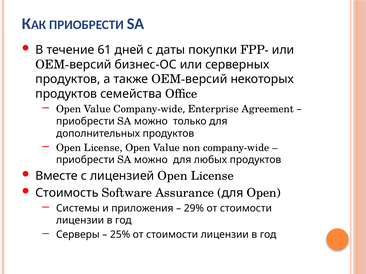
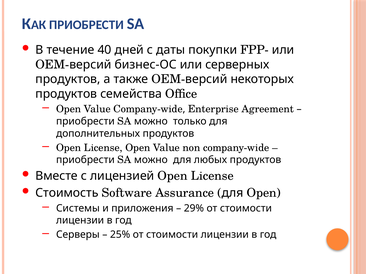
61: 61 -> 40 (105, 50)
